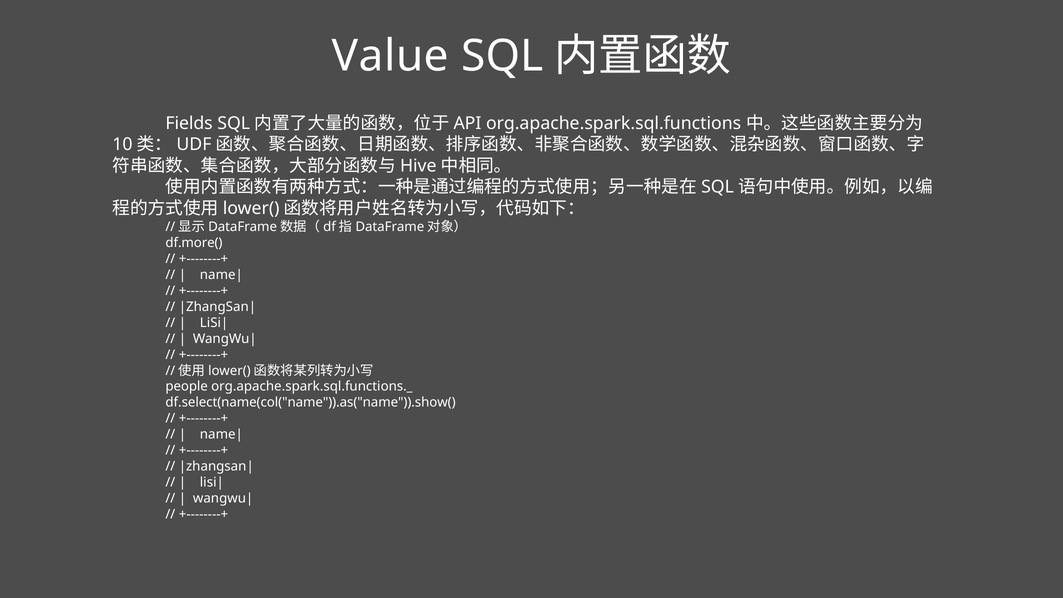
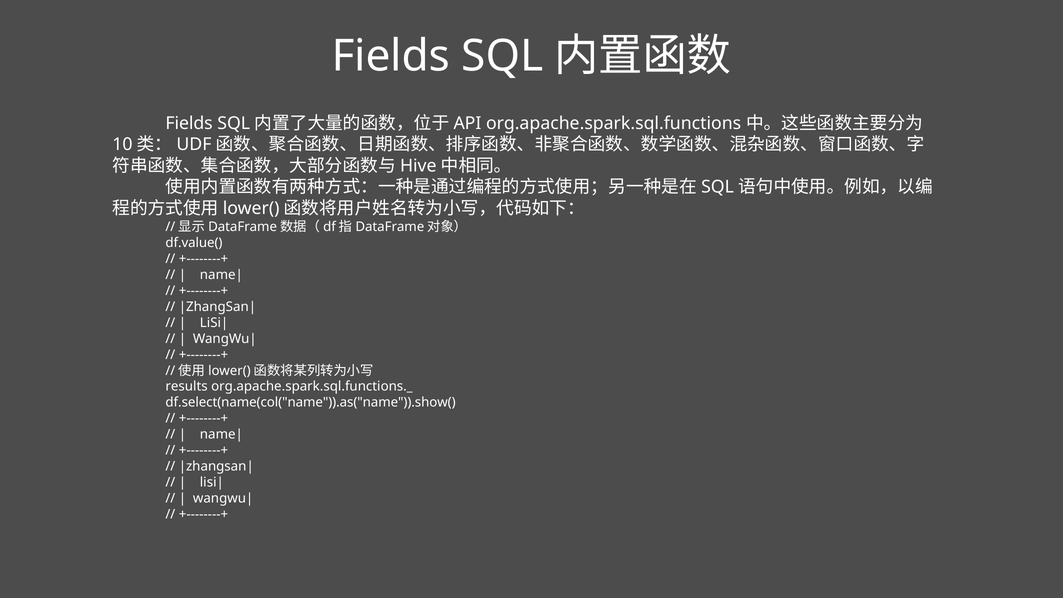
Value: Value -> Fields (391, 56)
df.more(: df.more( -> df.value( (194, 243)
people: people -> results (187, 387)
